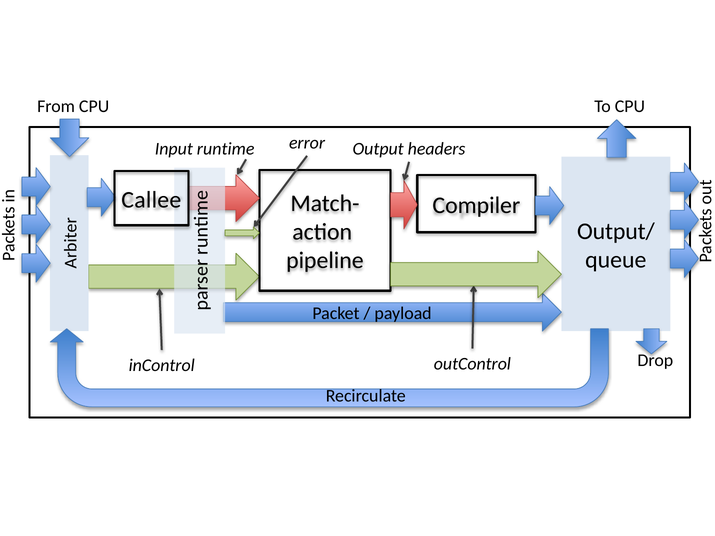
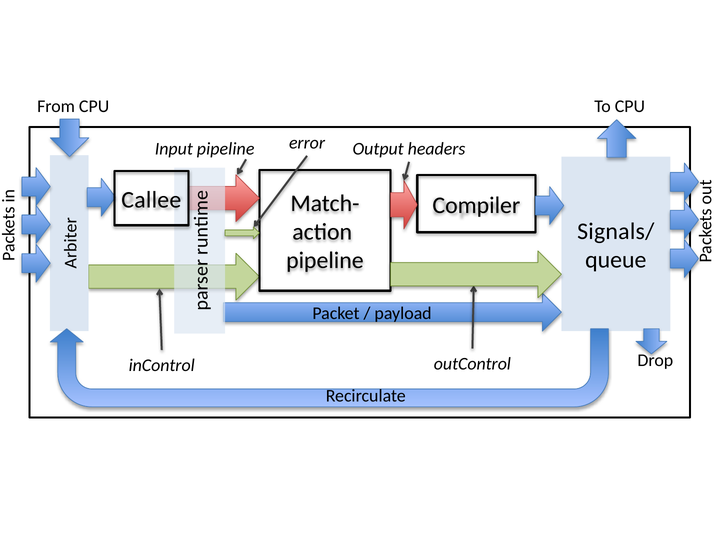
Input runtime: runtime -> pipeline (226, 149)
Output/: Output/ -> Signals/ (616, 231)
